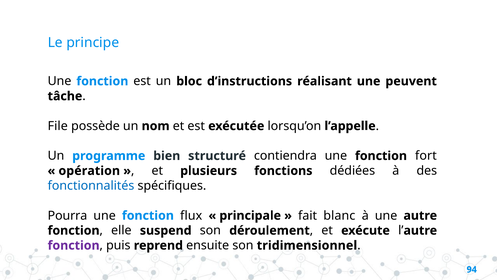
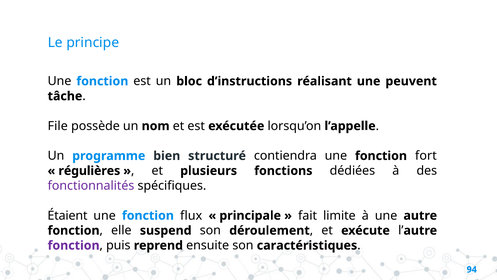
opération: opération -> régulières (89, 171)
fonctionnalités colour: blue -> purple (91, 185)
Pourra: Pourra -> Étaient (67, 215)
blanc: blanc -> limite (339, 215)
tridimensionnel: tridimensionnel -> caractéristiques (307, 245)
